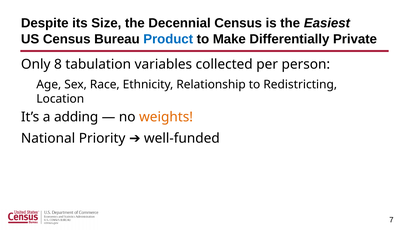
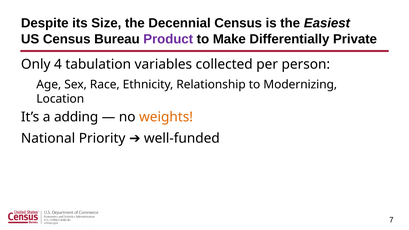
Product colour: blue -> purple (168, 39)
8: 8 -> 4 (58, 64)
Redistricting: Redistricting -> Modernizing (300, 85)
